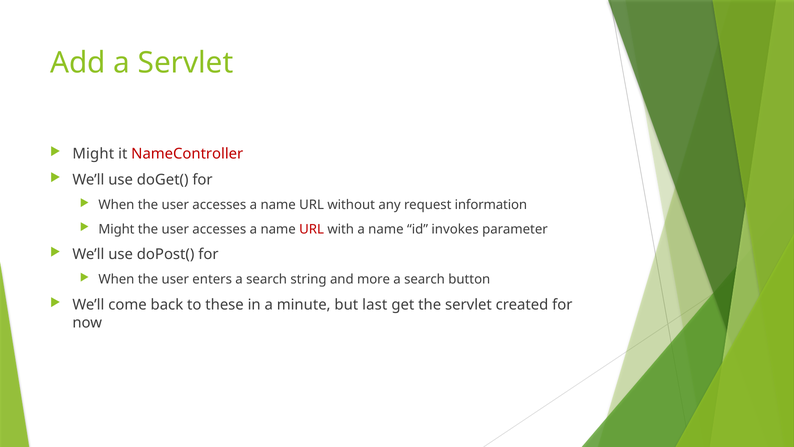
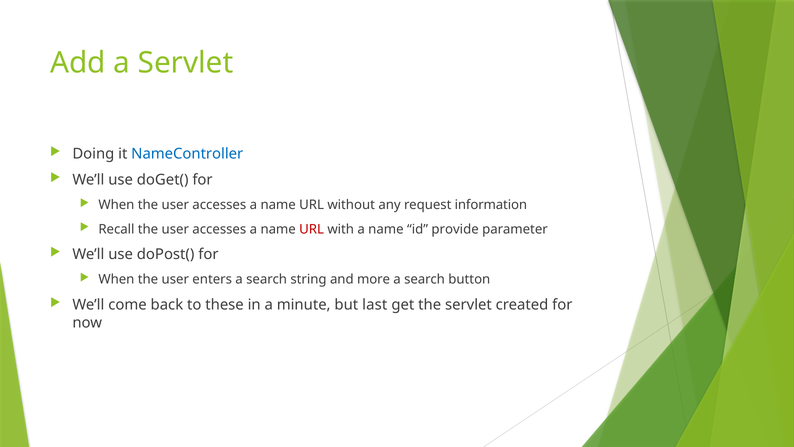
Might: Might -> Doing (93, 154)
NameController colour: red -> blue (187, 154)
Might: Might -> Recall (116, 229)
invokes: invokes -> provide (455, 229)
